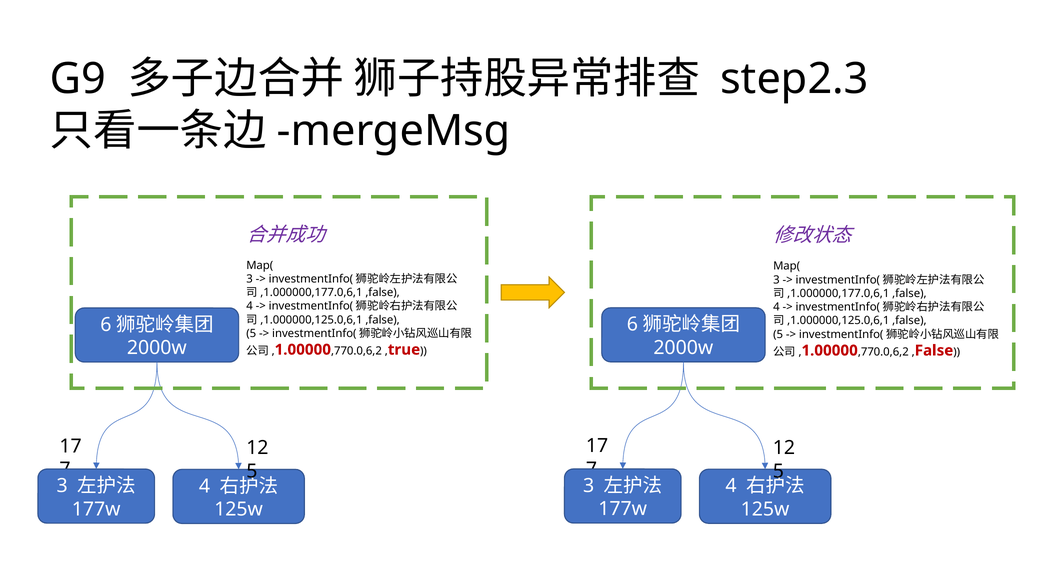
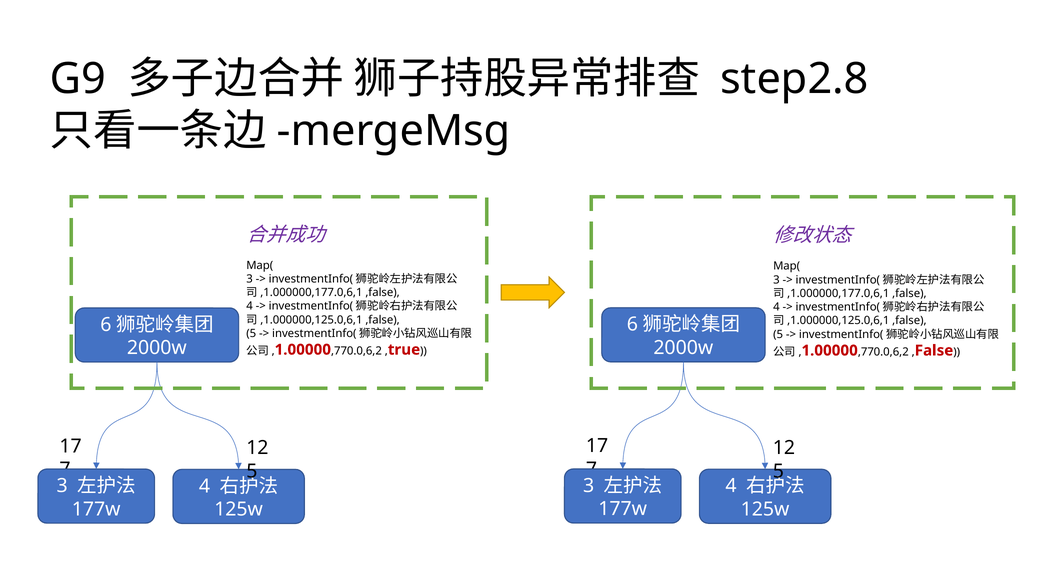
step2.3: step2.3 -> step2.8 (794, 79)
